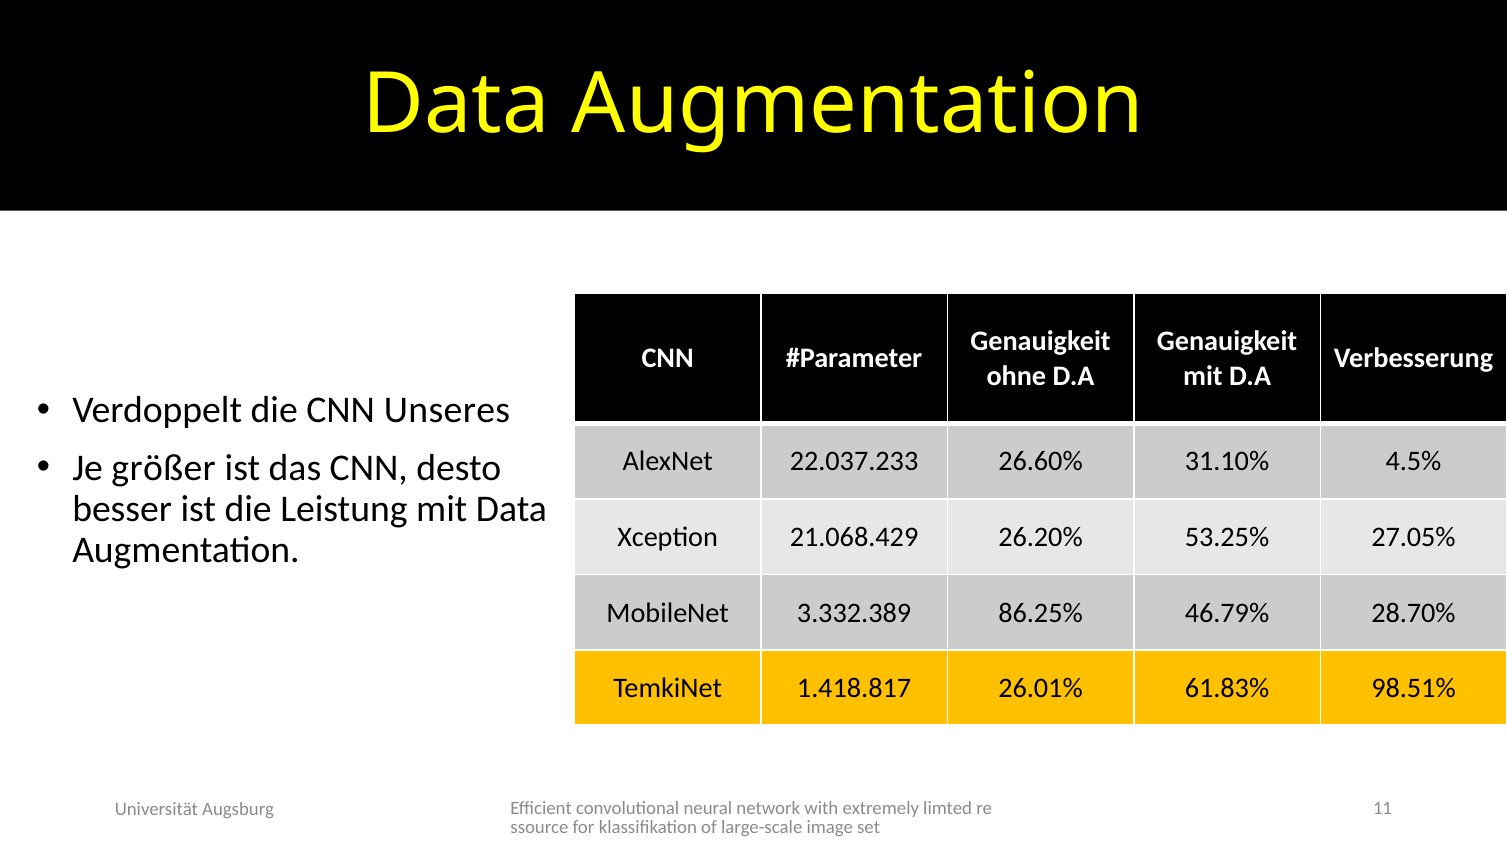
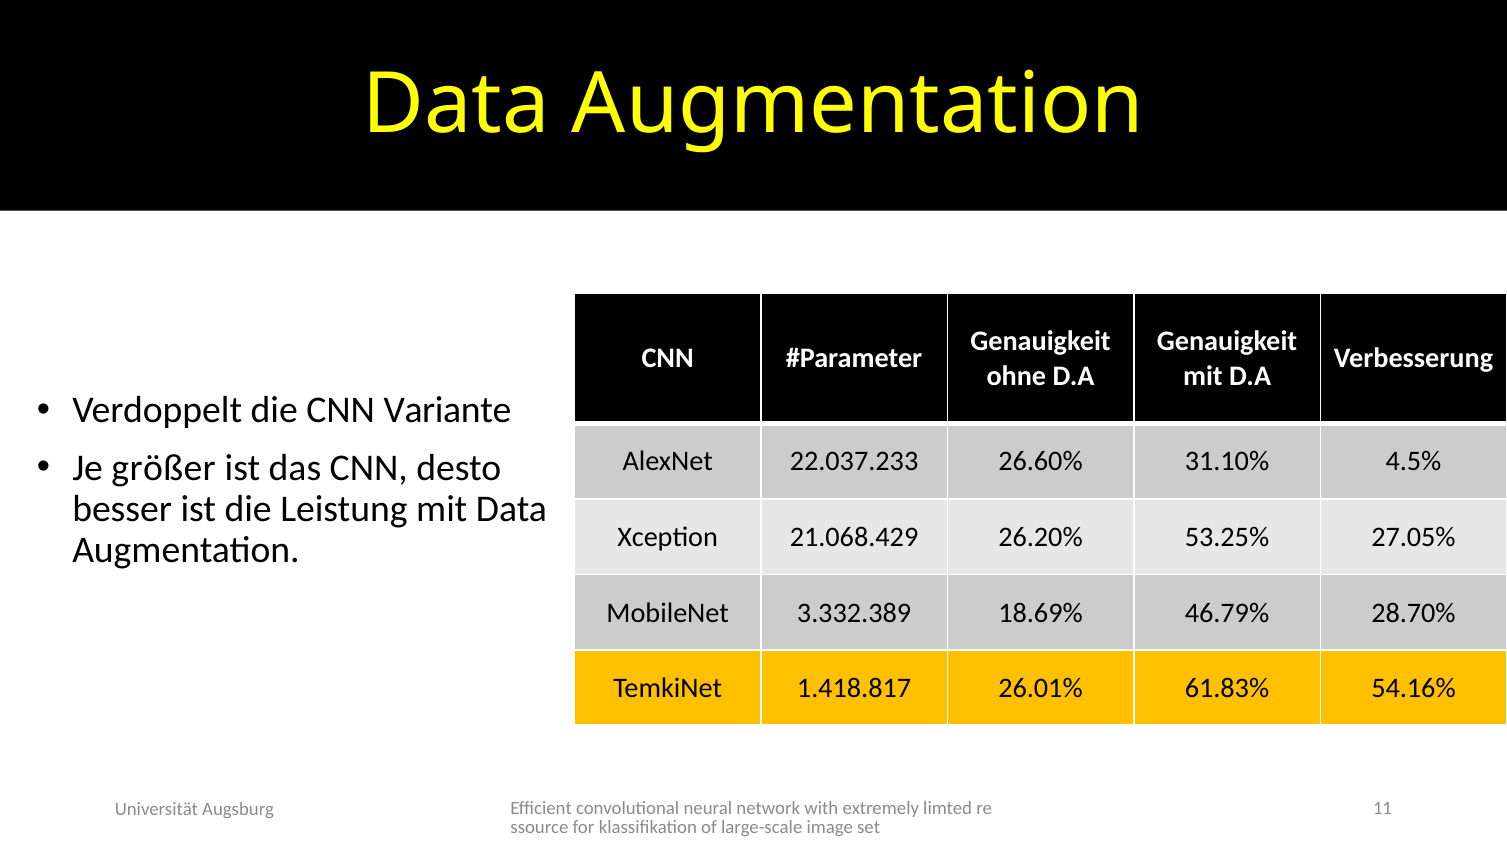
Unseres: Unseres -> Variante (447, 411)
86.25%: 86.25% -> 18.69% (1041, 613)
98.51%: 98.51% -> 54.16% (1414, 688)
